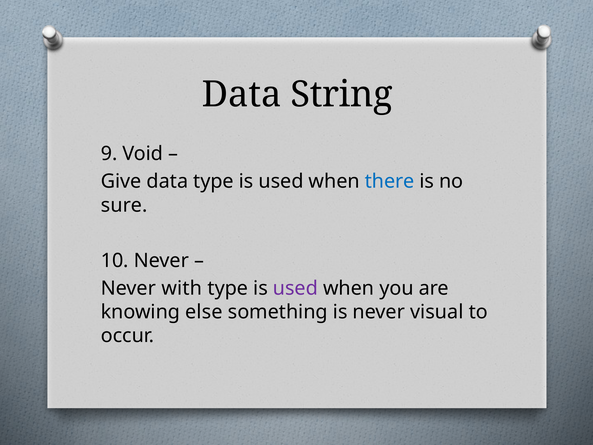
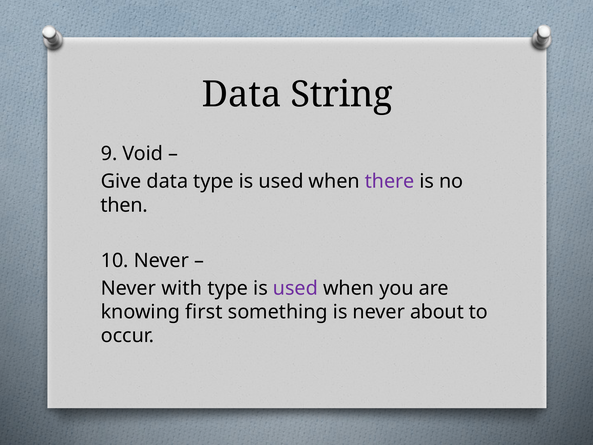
there colour: blue -> purple (390, 181)
sure: sure -> then (124, 205)
else: else -> first (204, 312)
visual: visual -> about (437, 312)
